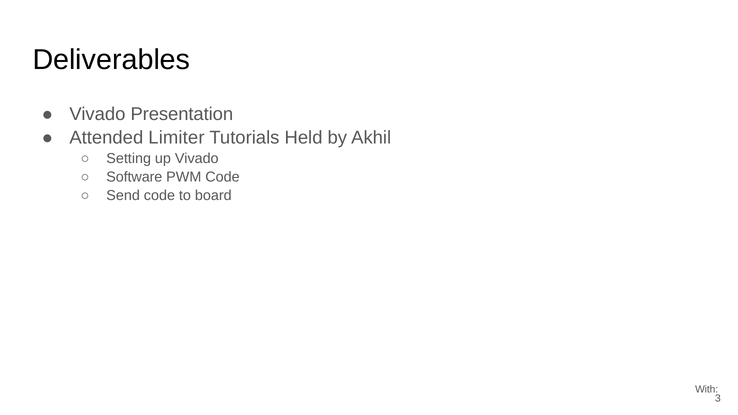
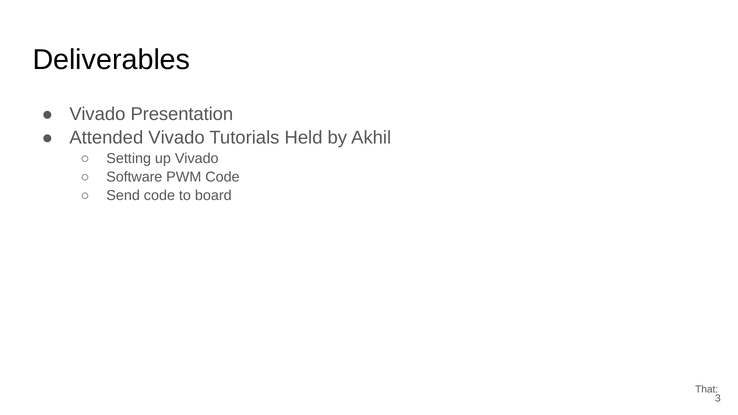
Attended Limiter: Limiter -> Vivado (177, 138)
With: With -> That (707, 389)
